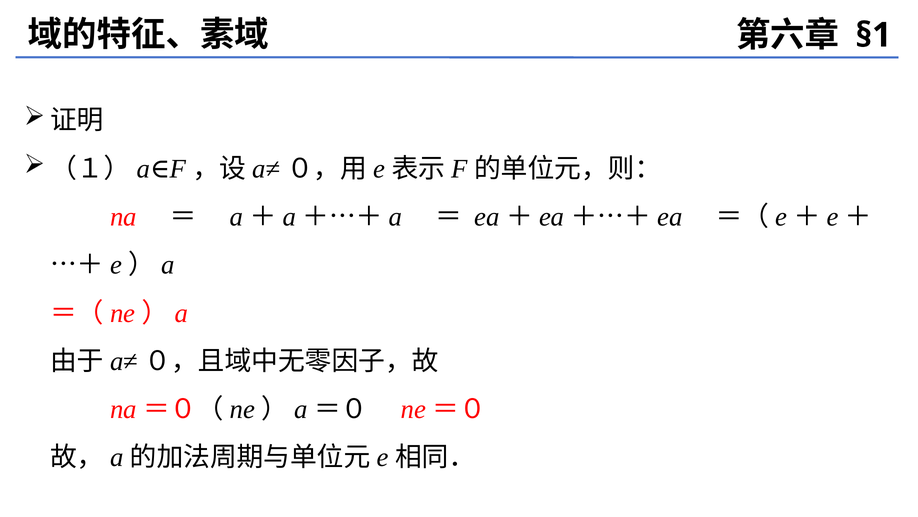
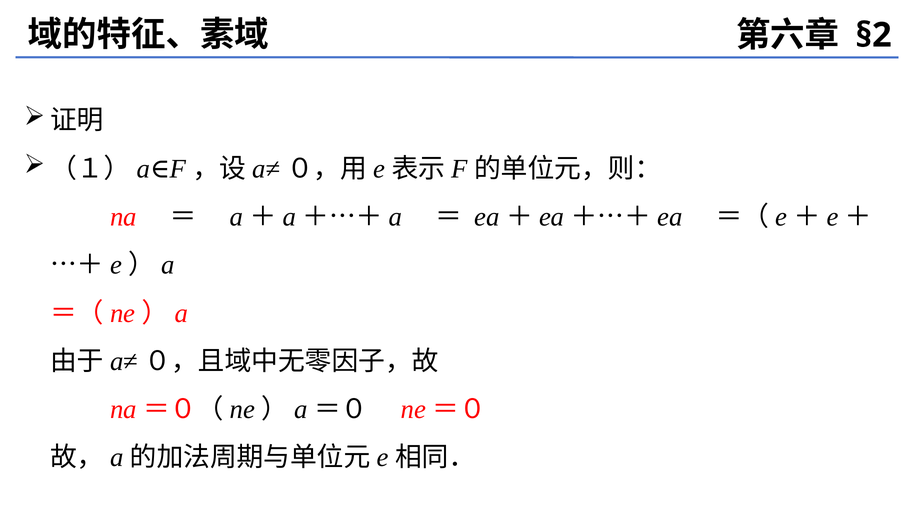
§1: §1 -> §2 (874, 35)
